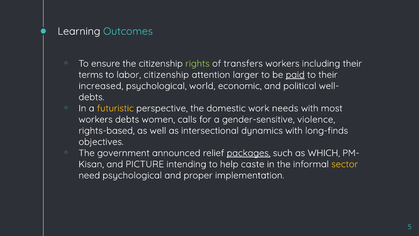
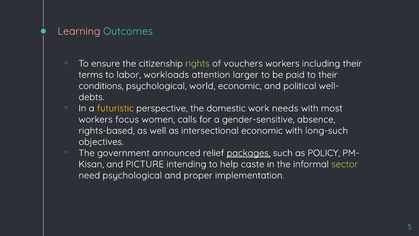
Learning colour: white -> pink (79, 31)
transfers: transfers -> vouchers (243, 63)
labor citizenship: citizenship -> workloads (166, 75)
paid underline: present -> none (295, 75)
increased: increased -> conditions (101, 86)
workers debts: debts -> focus (127, 119)
violence: violence -> absence (316, 119)
intersectional dynamics: dynamics -> economic (262, 130)
long-finds: long-finds -> long-such (327, 130)
WHICH: WHICH -> POLICY (324, 153)
sector colour: yellow -> light green (345, 164)
